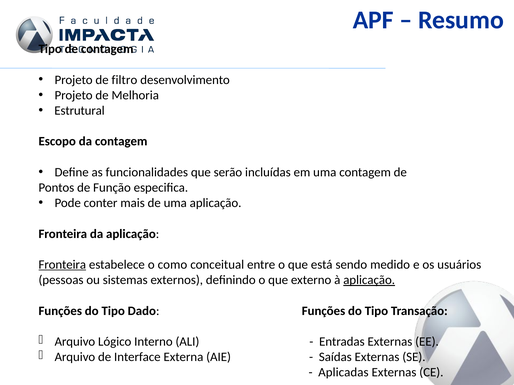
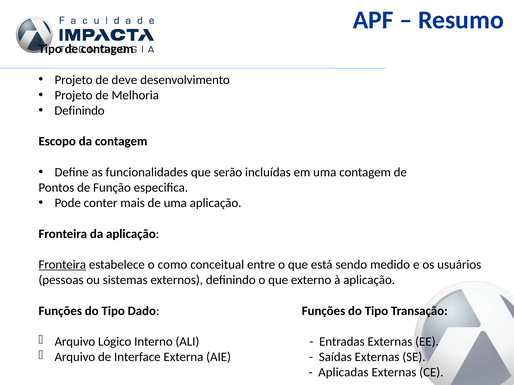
filtro: filtro -> deve (124, 80)
Estrutural: Estrutural -> Definindo (80, 111)
aplicação underline: present -> none (369, 280)
